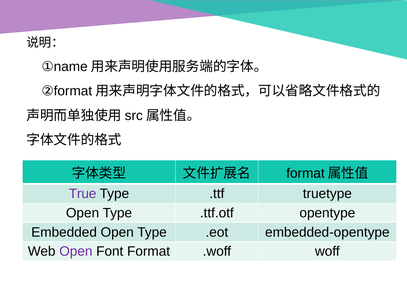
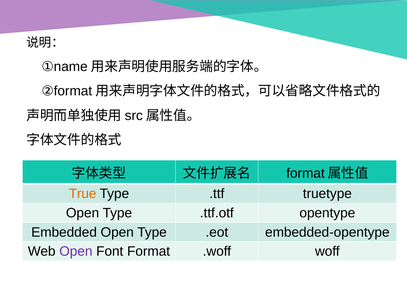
True colour: purple -> orange (83, 193)
